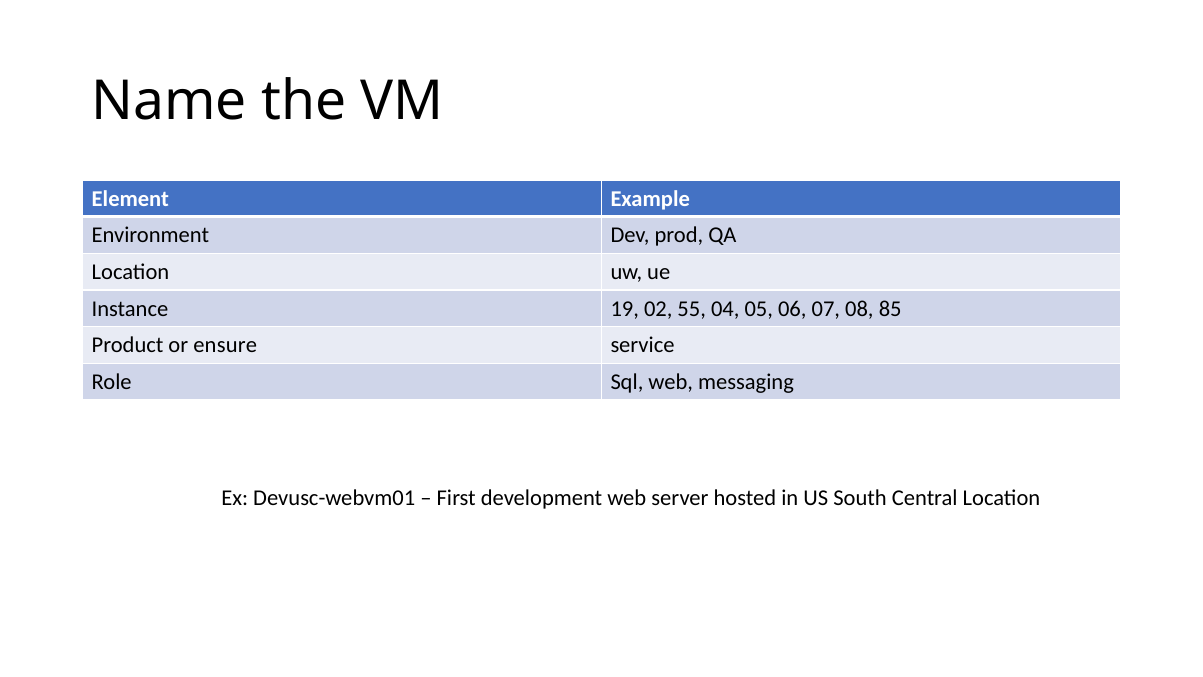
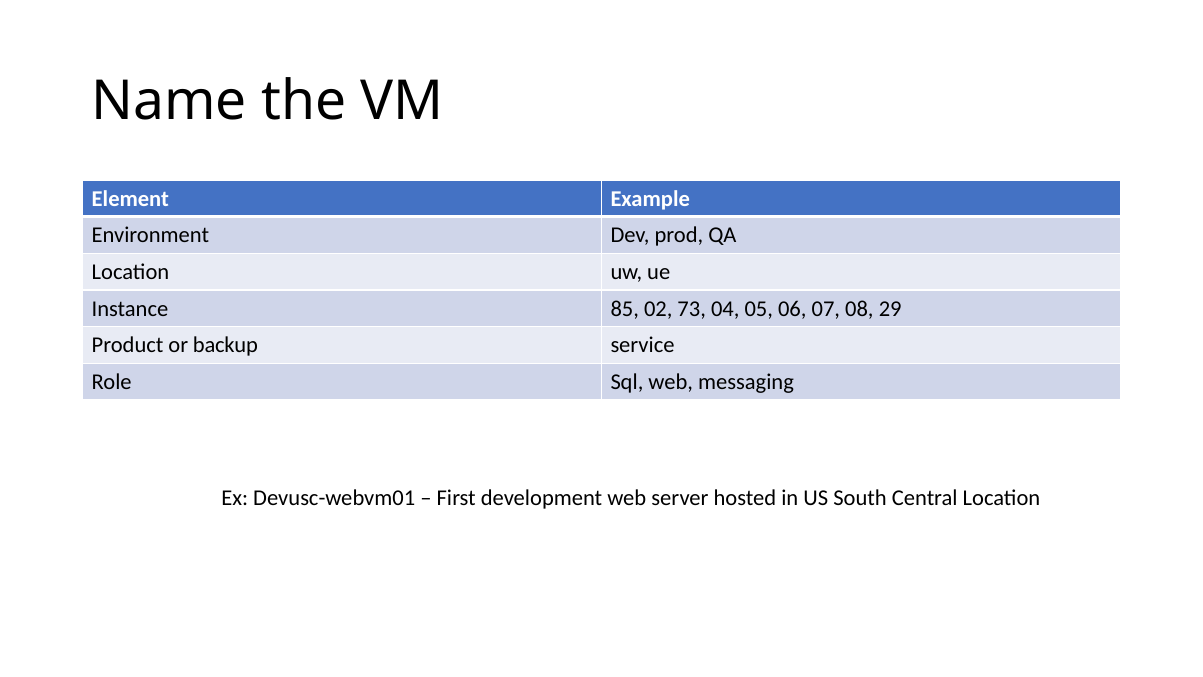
19: 19 -> 85 (625, 308)
55: 55 -> 73 (692, 308)
85: 85 -> 29 (890, 308)
ensure: ensure -> backup (225, 345)
